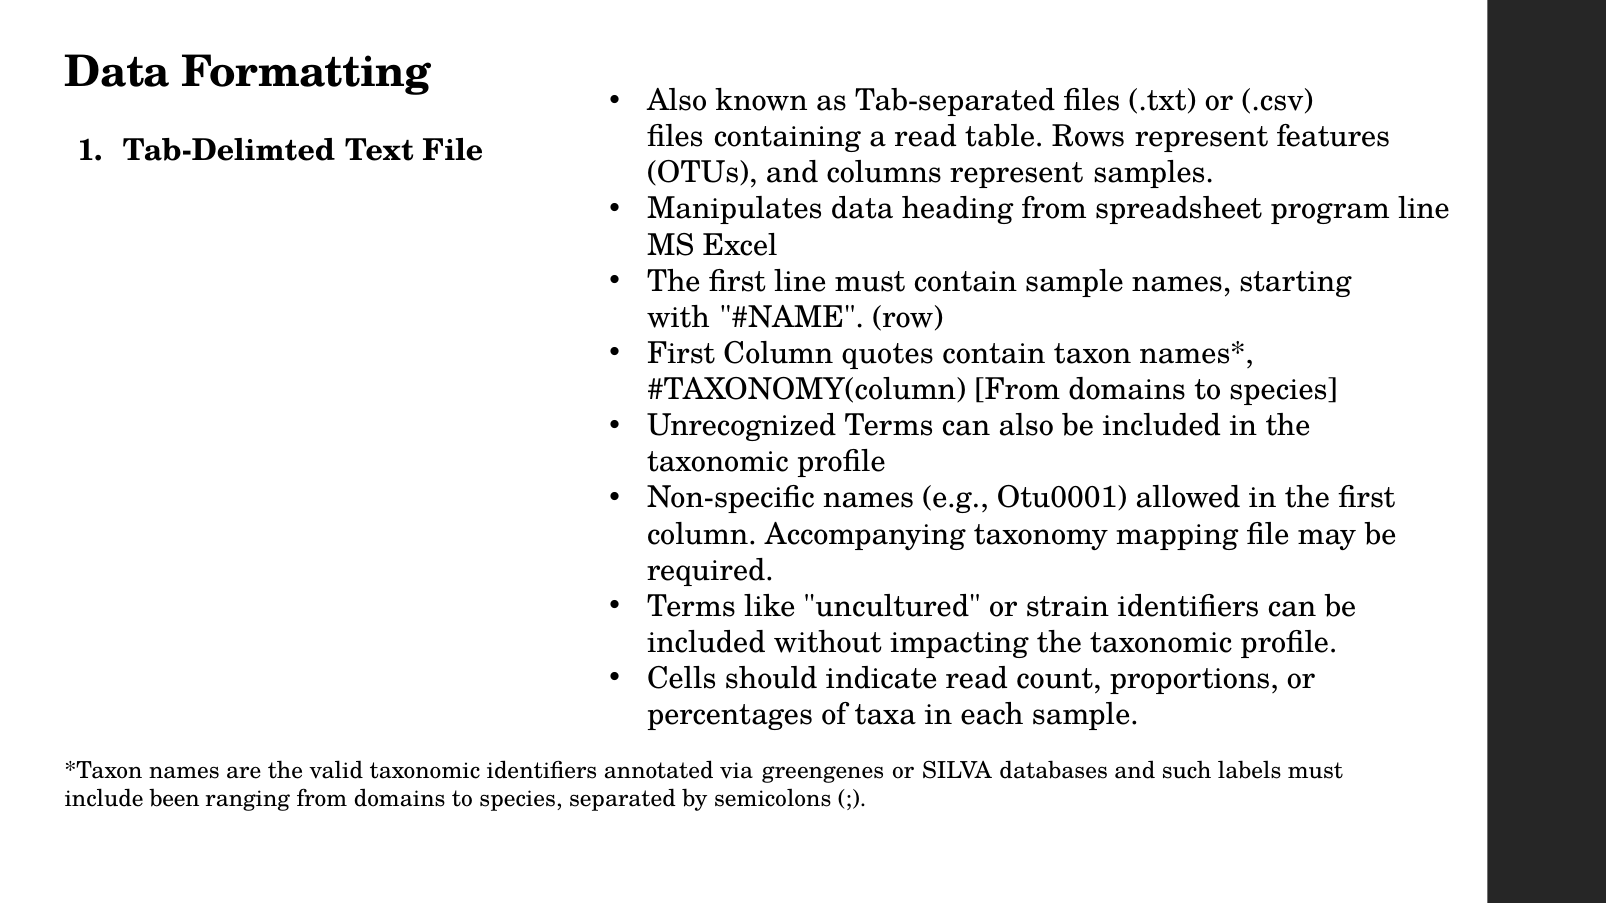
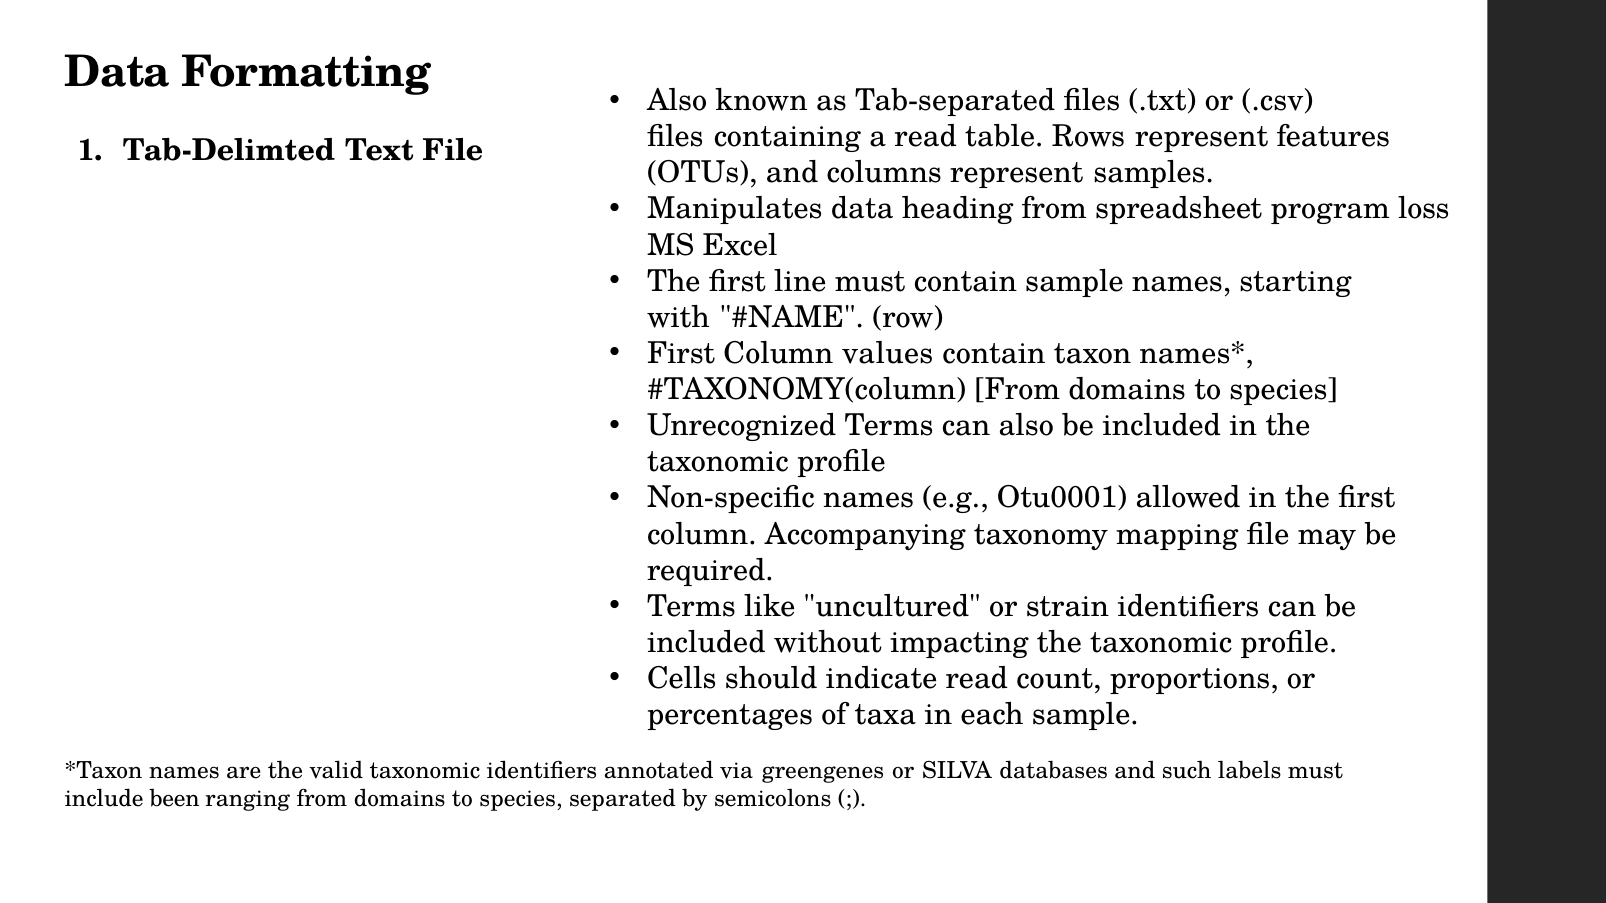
program line: line -> loss (1424, 209)
quotes: quotes -> values (888, 354)
